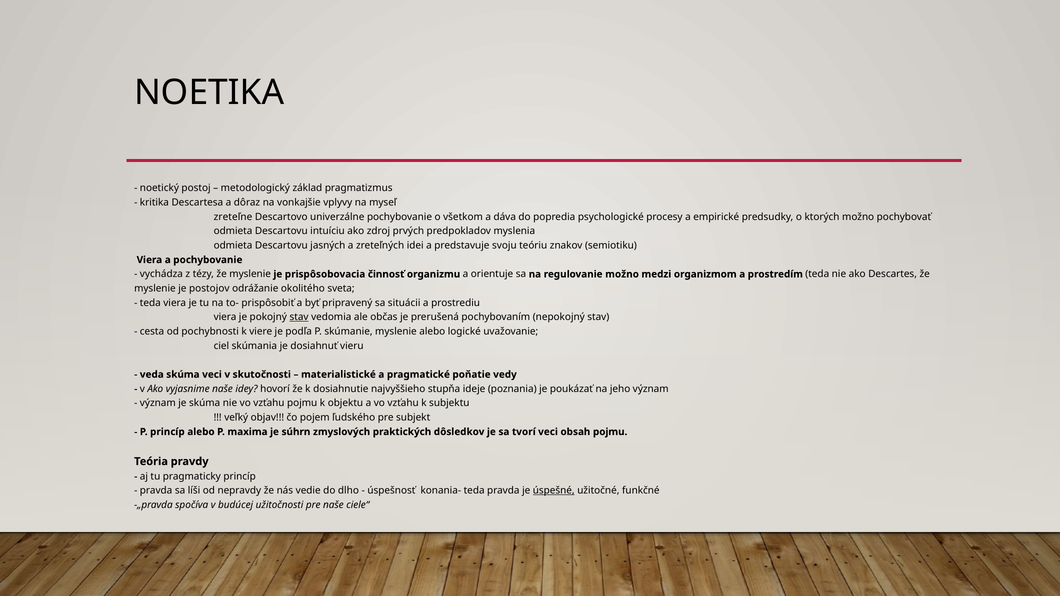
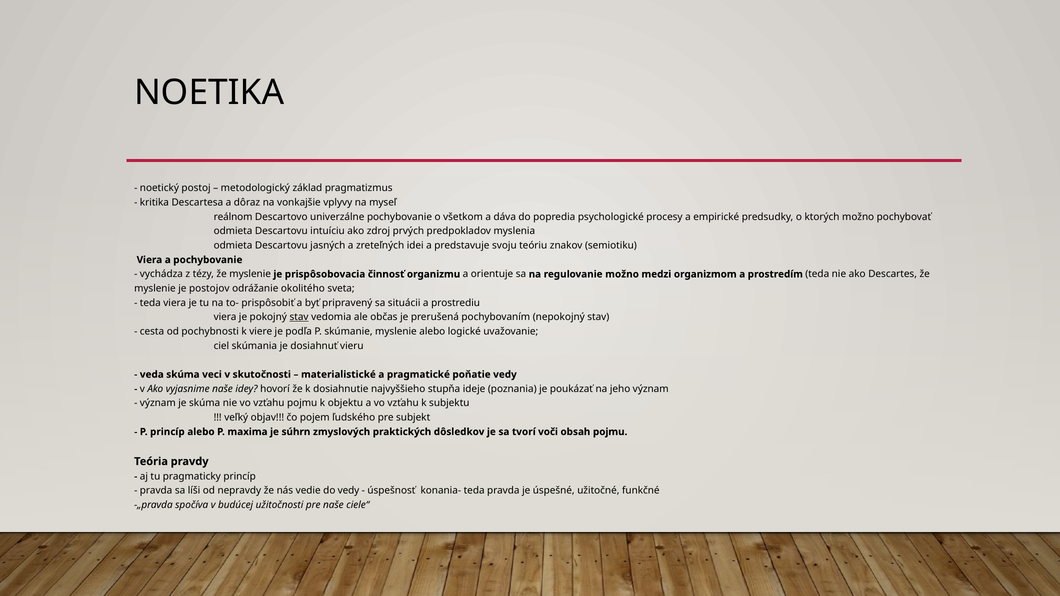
zreteľne: zreteľne -> reálnom (233, 217)
tvorí veci: veci -> voči (548, 432)
do dlho: dlho -> vedy (349, 491)
úspešné underline: present -> none (554, 491)
